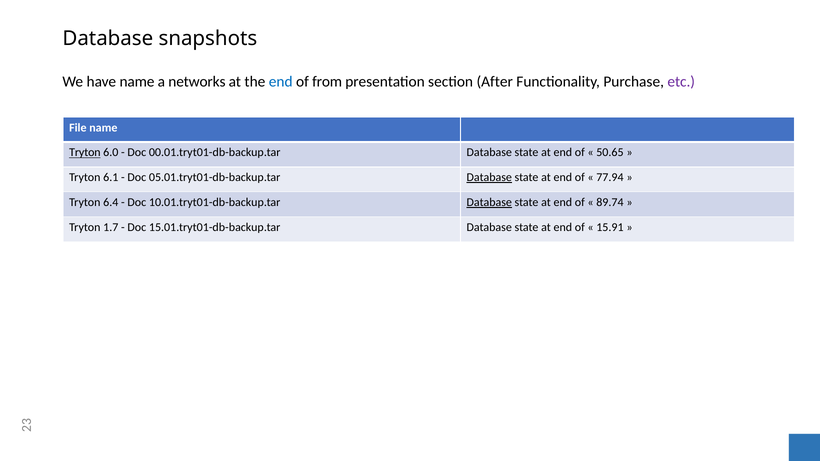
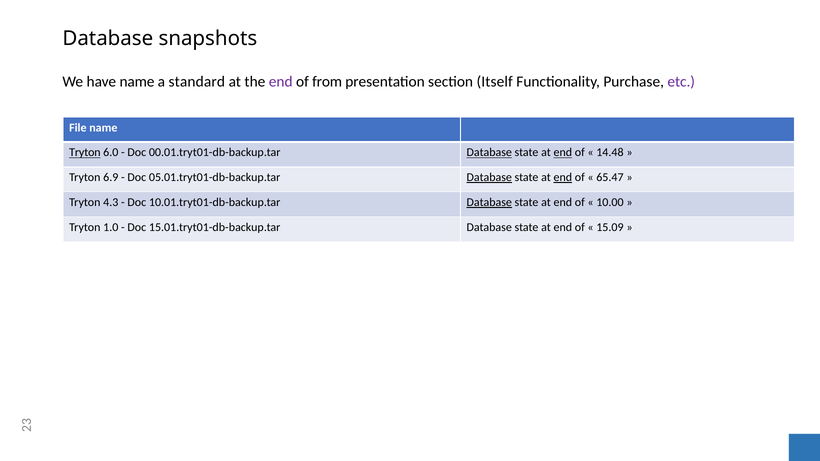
networks: networks -> standard (197, 82)
end colour: blue -> purple (281, 82)
After: After -> Itself (495, 82)
Database underline: none -> present (489, 153)
end underline: none -> present (563, 153)
50.65: 50.65 -> 14.48 (610, 153)
6.1: 6.1 -> 6.9 (111, 178)
end underline: none -> present (563, 178)
77.94: 77.94 -> 65.47 (610, 178)
6.4: 6.4 -> 4.3 (111, 202)
89.74: 89.74 -> 10.00 (610, 202)
1.7: 1.7 -> 1.0 (111, 227)
15.91: 15.91 -> 15.09 (610, 227)
